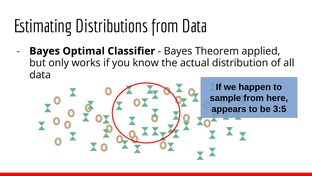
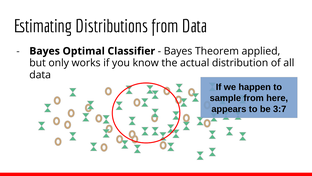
3:5: 3:5 -> 3:7 (280, 109)
